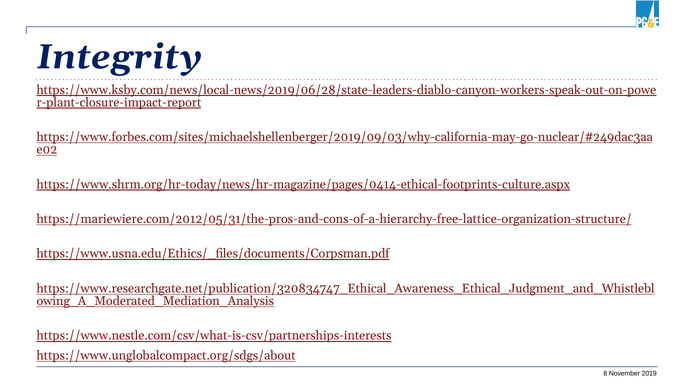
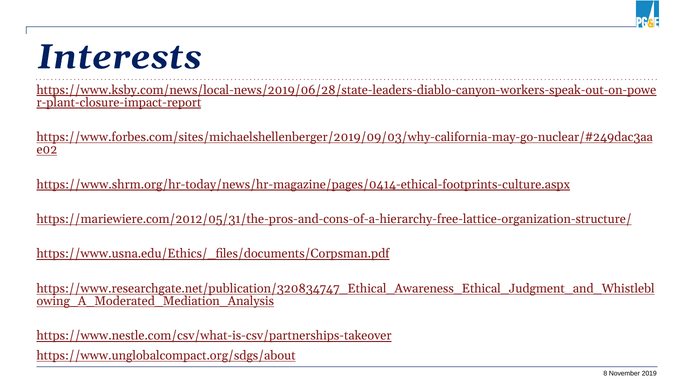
Integrity: Integrity -> Interests (119, 57)
https://www.nestle.com/csv/what-is-csv/partnerships-interests: https://www.nestle.com/csv/what-is-csv/partnerships-interests -> https://www.nestle.com/csv/what-is-csv/partnerships-takeover (214, 336)
